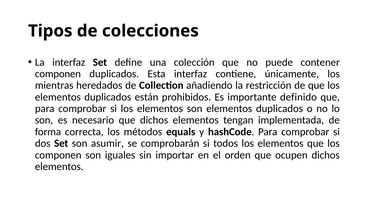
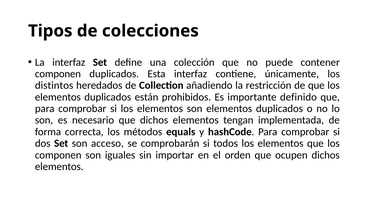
mientras: mientras -> distintos (54, 85)
asumir: asumir -> acceso (107, 143)
